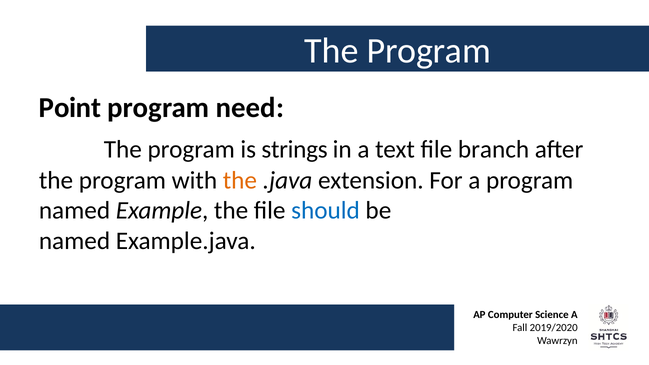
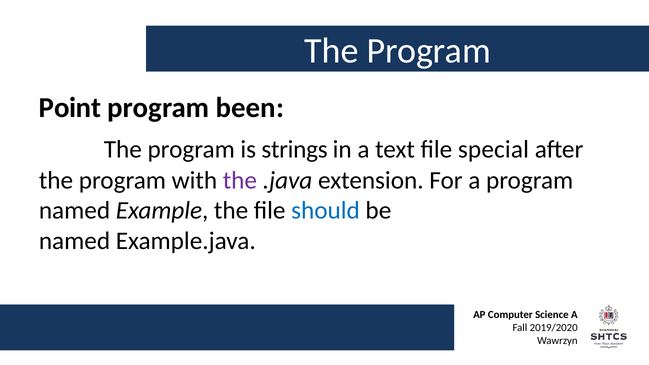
need: need -> been (250, 108)
branch: branch -> special (493, 149)
the colour: orange -> purple (240, 180)
